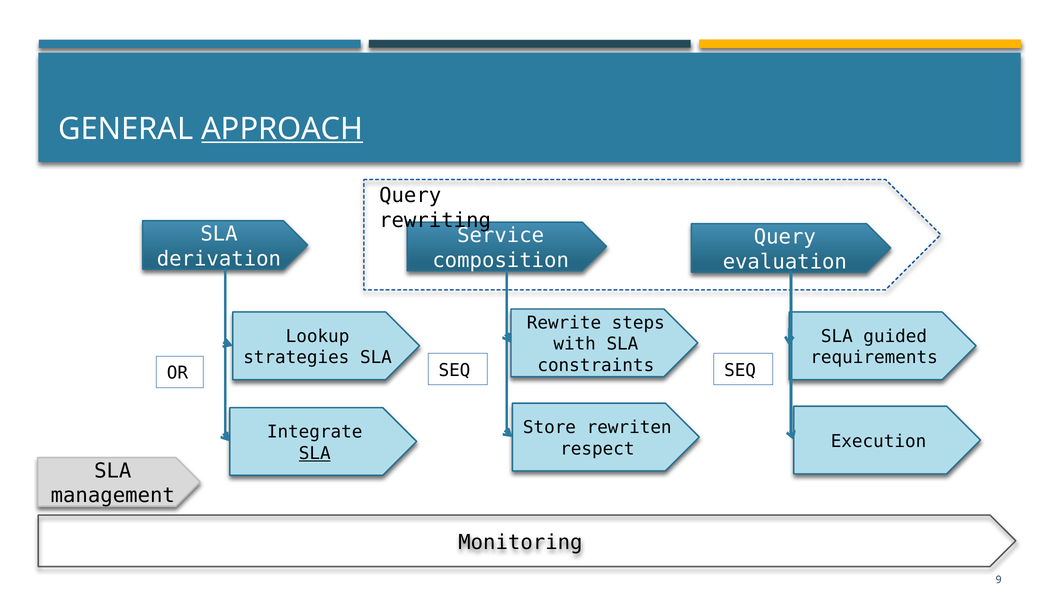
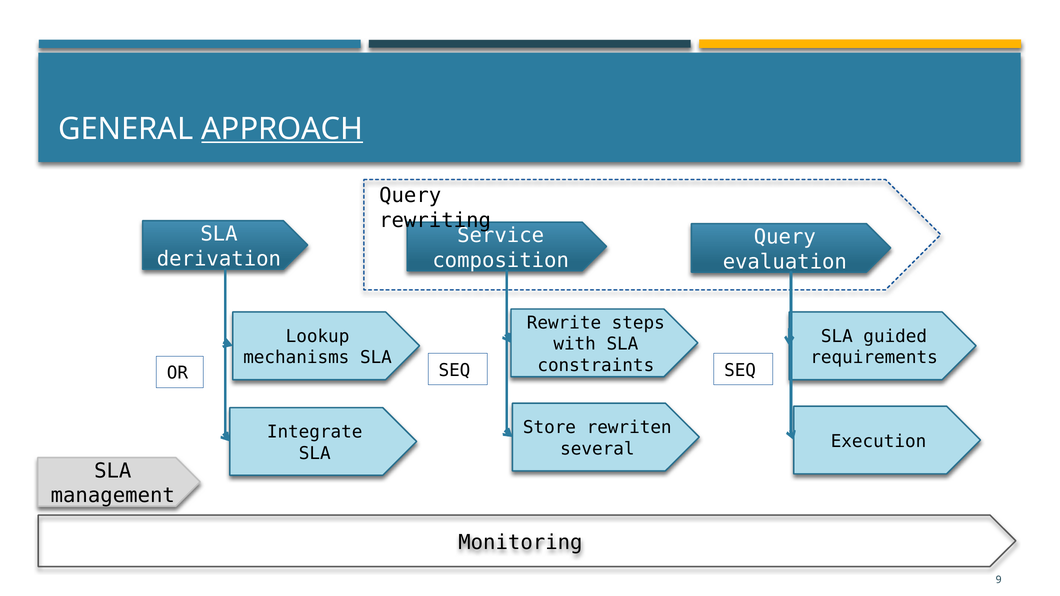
strategies: strategies -> mechanisms (296, 358)
respect: respect -> several (597, 449)
SLA underline: present -> none (315, 453)
